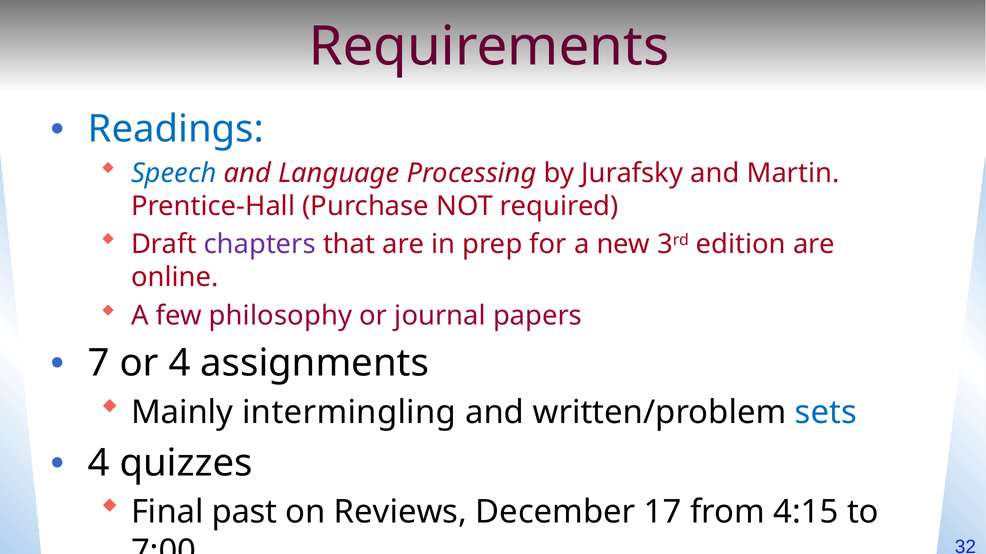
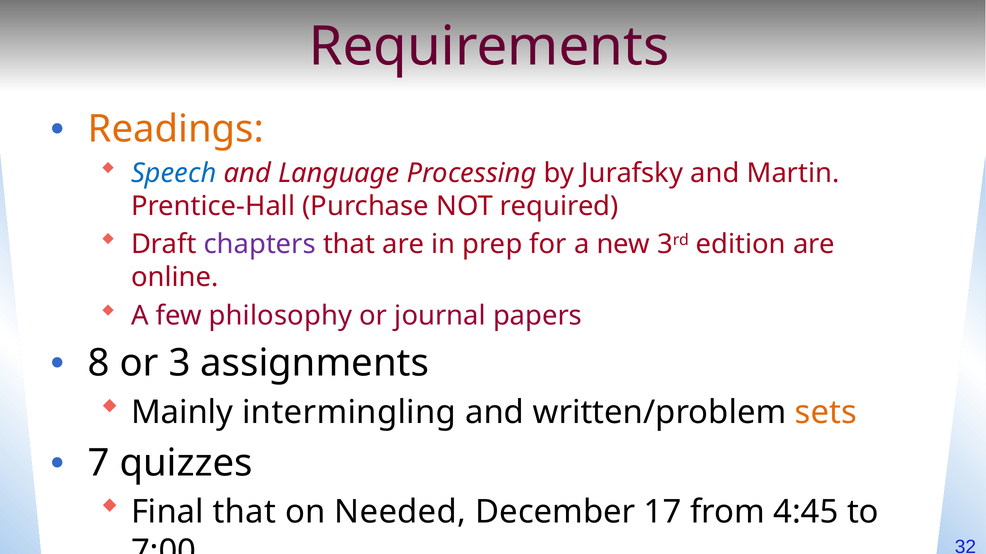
Readings colour: blue -> orange (176, 129)
7: 7 -> 8 (99, 364)
or 4: 4 -> 3 (180, 364)
sets colour: blue -> orange (826, 413)
4: 4 -> 7 (99, 463)
Final past: past -> that (244, 512)
Reviews: Reviews -> Needed (400, 512)
4:15: 4:15 -> 4:45 (806, 512)
